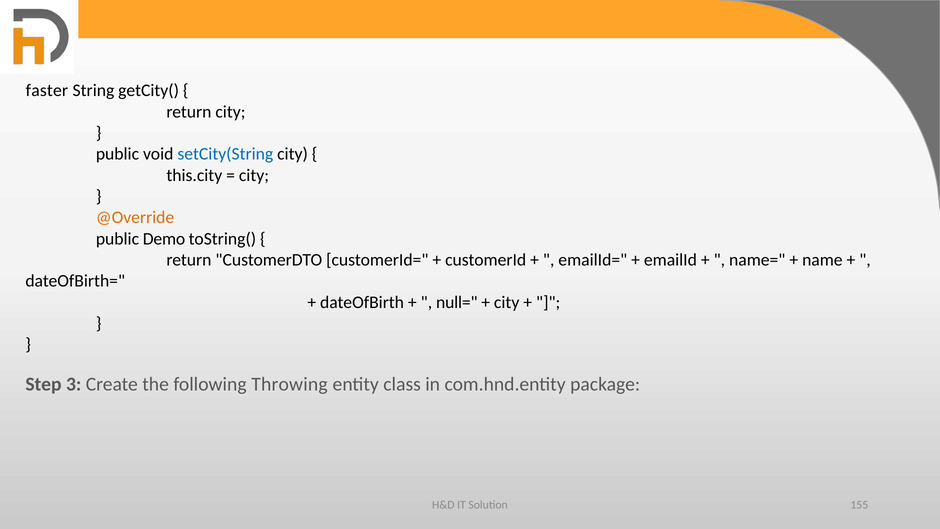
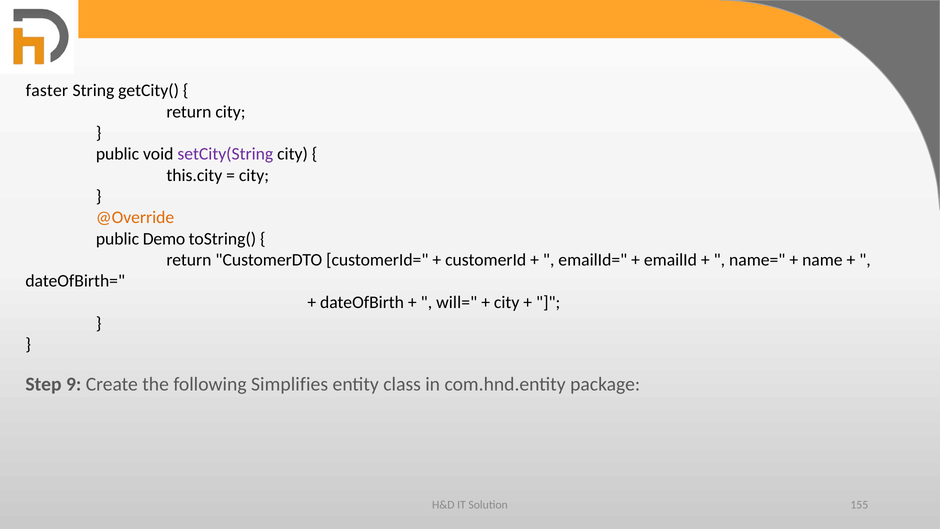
setCity(String colour: blue -> purple (225, 154)
null=: null= -> will= (457, 302)
3: 3 -> 9 (74, 384)
Throwing: Throwing -> Simplifies (290, 384)
